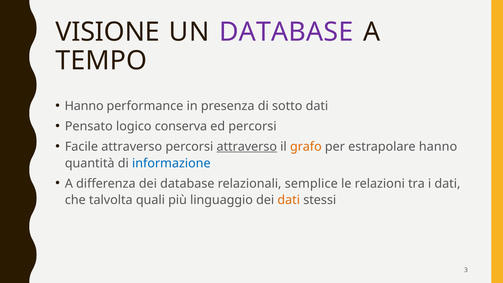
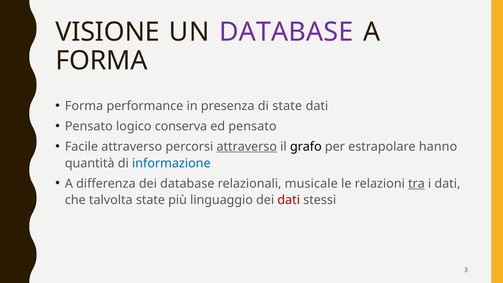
TEMPO: TEMPO -> FORMA (101, 61)
Hanno: Hanno -> Forma (84, 106)
di sotto: sotto -> state (287, 106)
ed percorsi: percorsi -> pensato (252, 126)
grafo colour: orange -> black (306, 147)
semplice: semplice -> musicale (311, 183)
tra underline: none -> present (416, 183)
talvolta quali: quali -> state (150, 200)
dati colour: orange -> red (289, 200)
